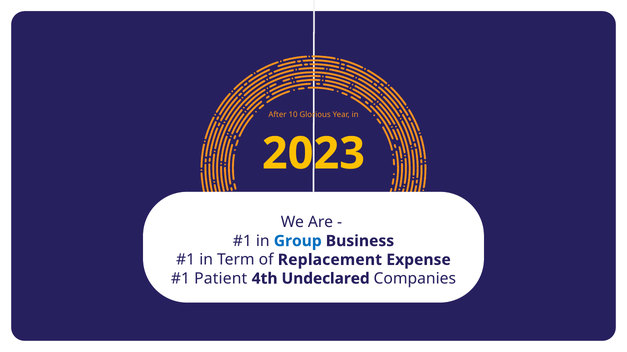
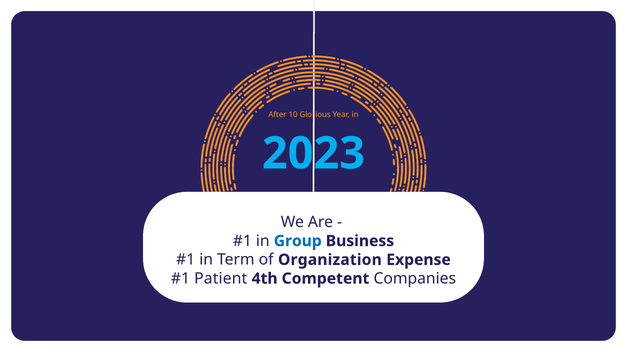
2023 colour: yellow -> light blue (313, 154)
Replacement: Replacement -> Organization (330, 260)
Undeclared: Undeclared -> Competent (326, 279)
